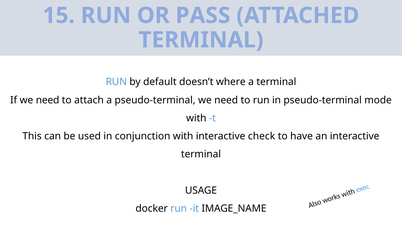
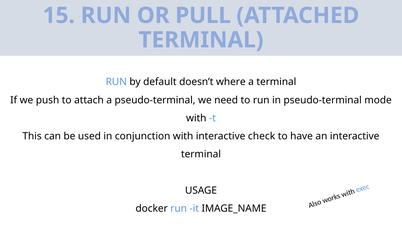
PASS: PASS -> PULL (203, 16)
If we need: need -> push (48, 100)
